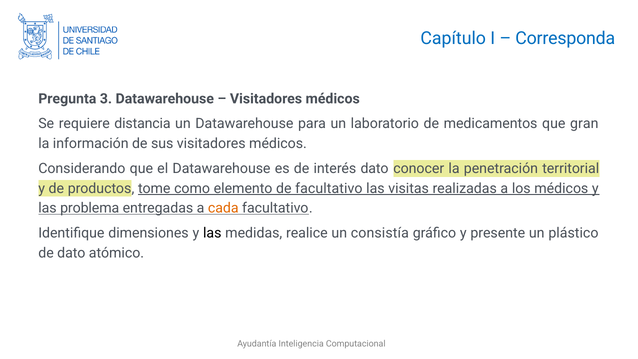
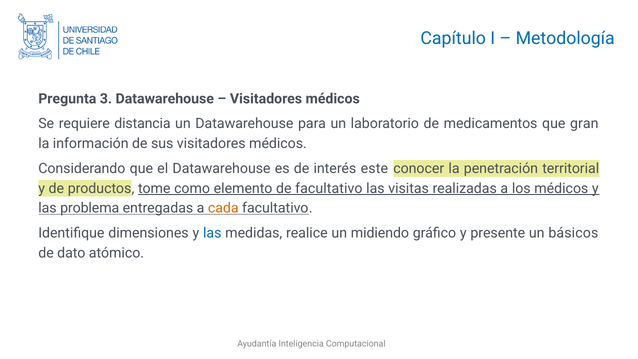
Corresponda: Corresponda -> Metodología (565, 39)
interés dato: dato -> este (374, 169)
las colour: black -> blue (212, 233)
consistía: consistía -> midiendo (380, 233)
plástico: plástico -> básicos (573, 233)
